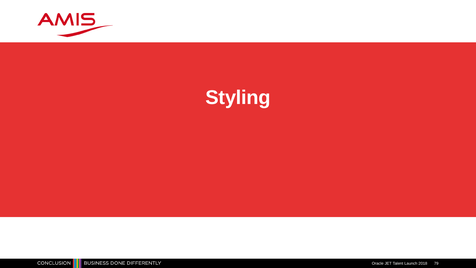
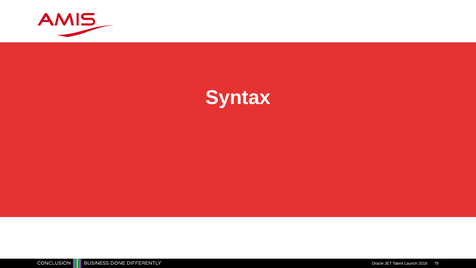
Styling: Styling -> Syntax (238, 98)
